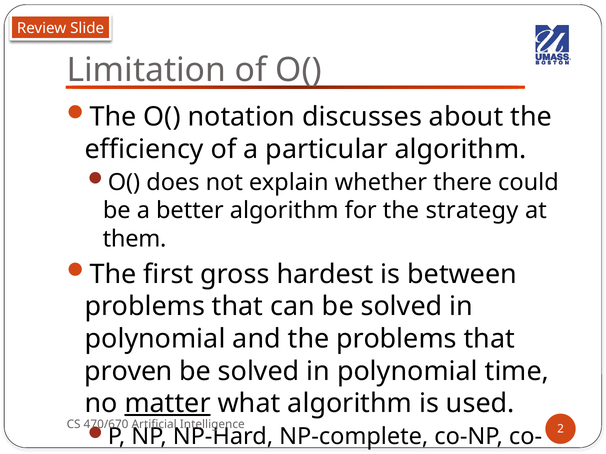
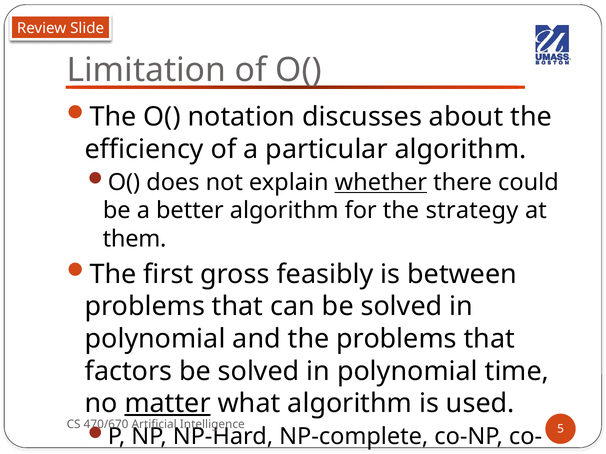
whether underline: none -> present (381, 183)
hardest: hardest -> feasibly (325, 275)
proven: proven -> factors (128, 372)
2: 2 -> 5 (561, 429)
